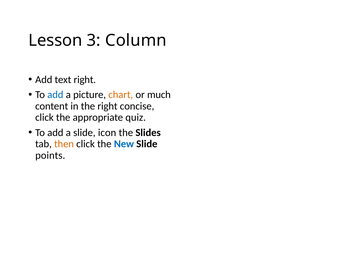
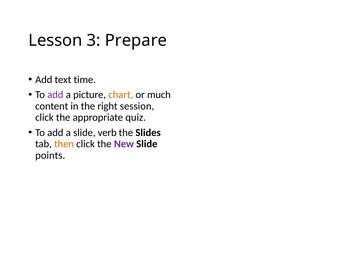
Column: Column -> Prepare (136, 40)
text right: right -> time (85, 79)
add colour: blue -> purple (55, 95)
concise: concise -> session (137, 106)
icon: icon -> verb (107, 133)
New colour: blue -> purple (124, 144)
